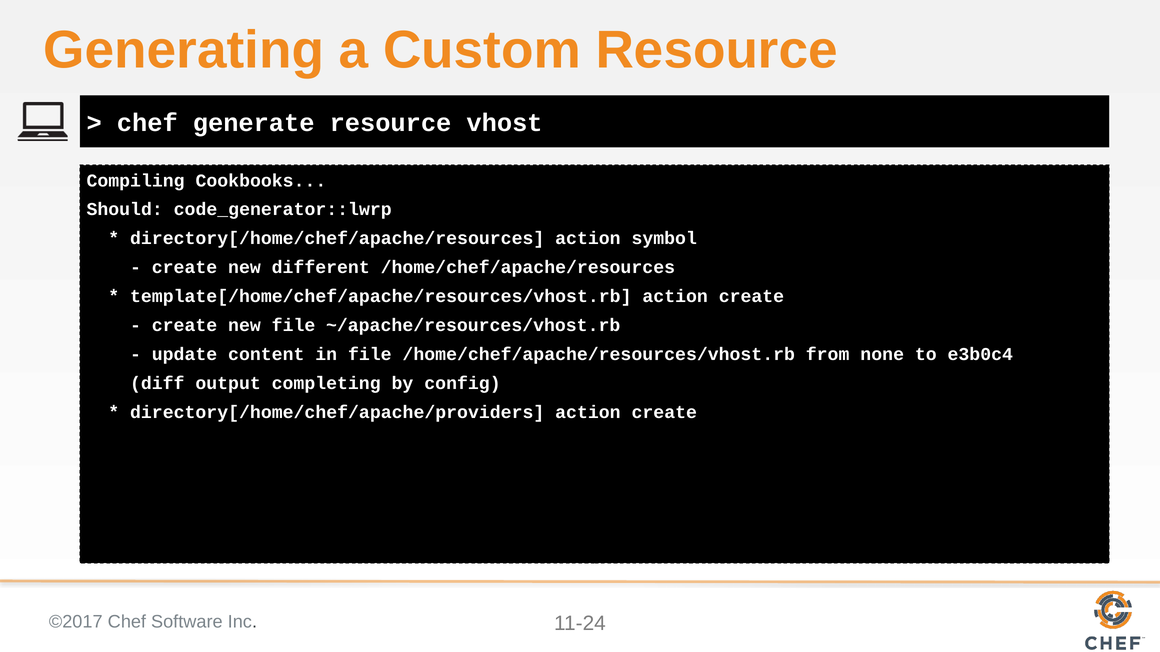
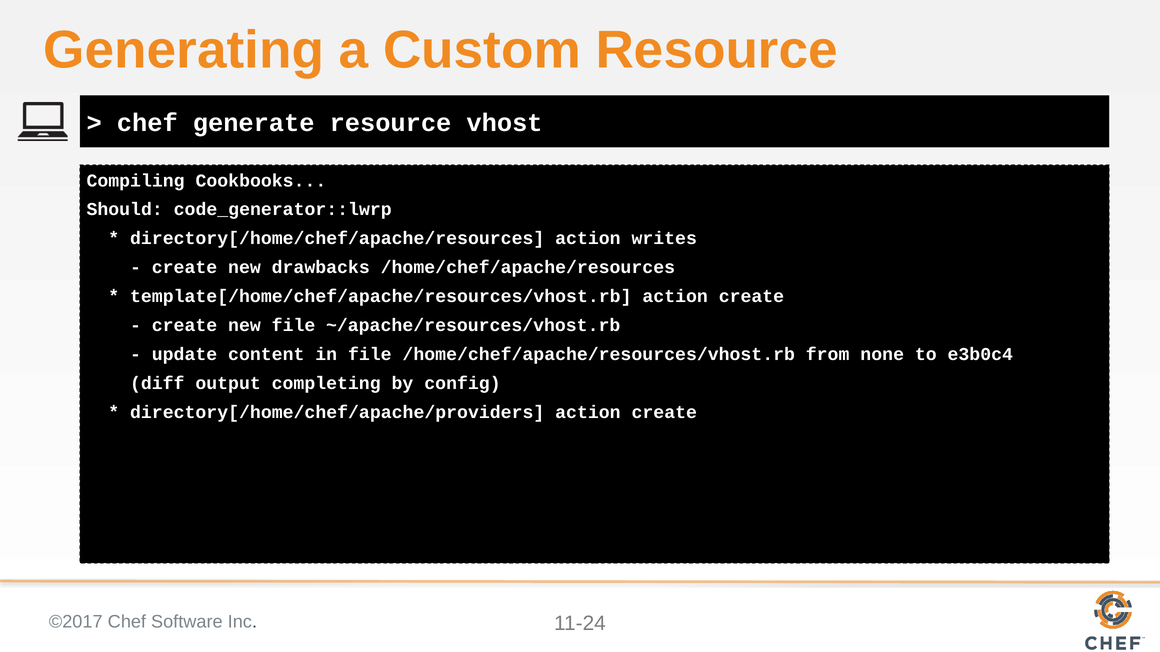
symbol: symbol -> writes (664, 239)
different: different -> drawbacks (321, 268)
